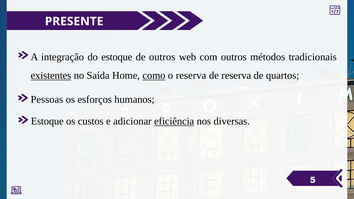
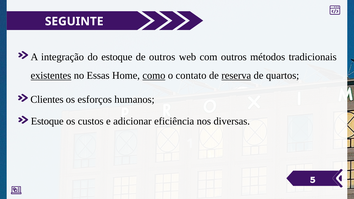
PRESENTE: PRESENTE -> SEGUINTE (74, 21)
Saída: Saída -> Essas (98, 76)
o reserva: reserva -> contato (191, 76)
reserva underline: none -> present (236, 76)
Pessoas: Pessoas -> Clientes (47, 99)
eficiência underline: present -> none (174, 121)
